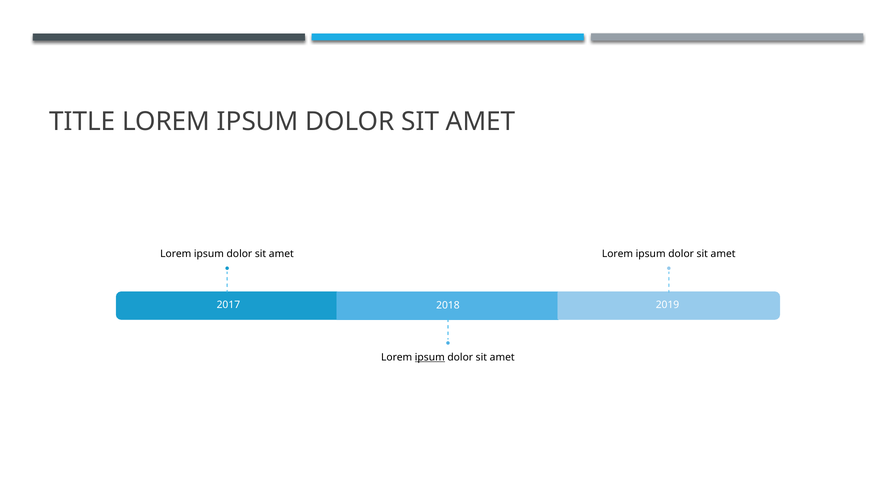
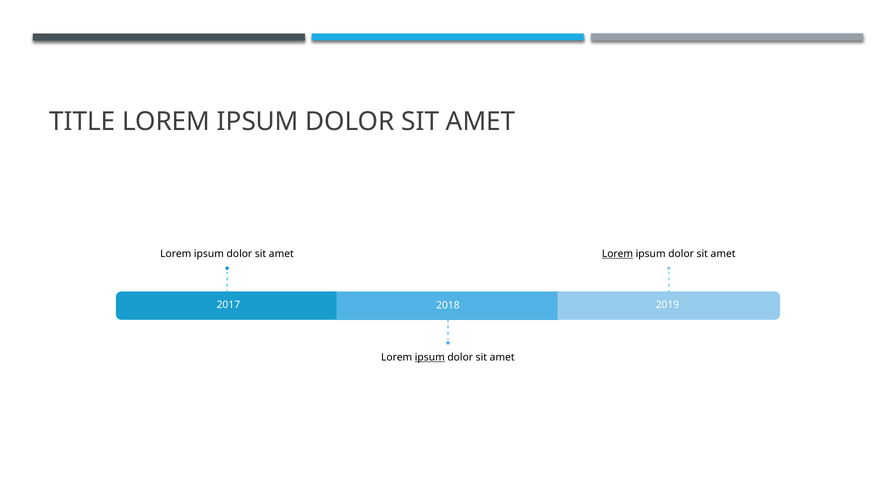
Lorem underline: none -> present (617, 254)
